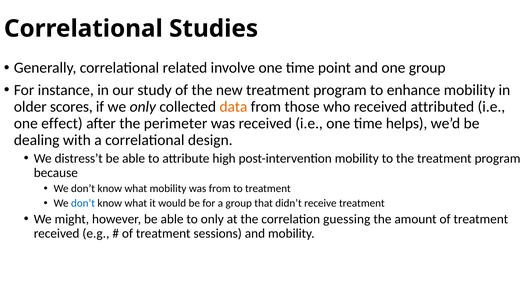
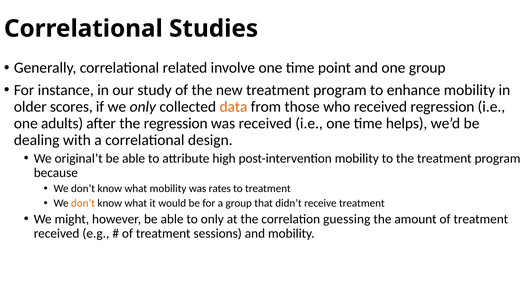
received attributed: attributed -> regression (442, 107)
effect: effect -> adults (62, 123)
the perimeter: perimeter -> regression (176, 123)
distress’t: distress’t -> original’t (79, 158)
was from: from -> rates (220, 189)
don’t colour: blue -> orange (83, 203)
